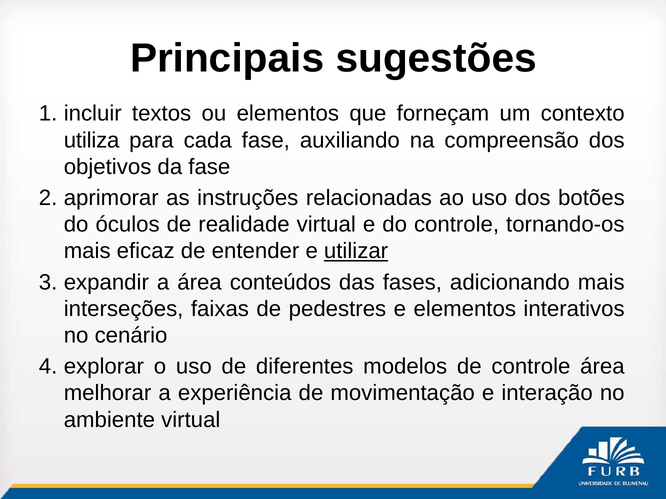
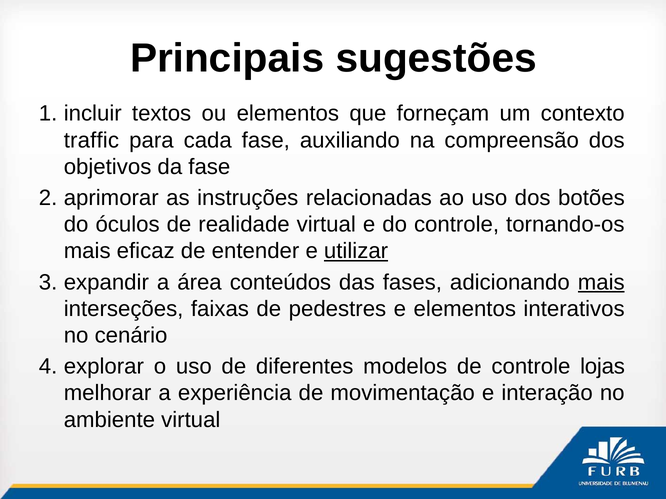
utiliza: utiliza -> traffic (91, 140)
mais underline: none -> present (601, 282)
controle área: área -> lojas (603, 367)
